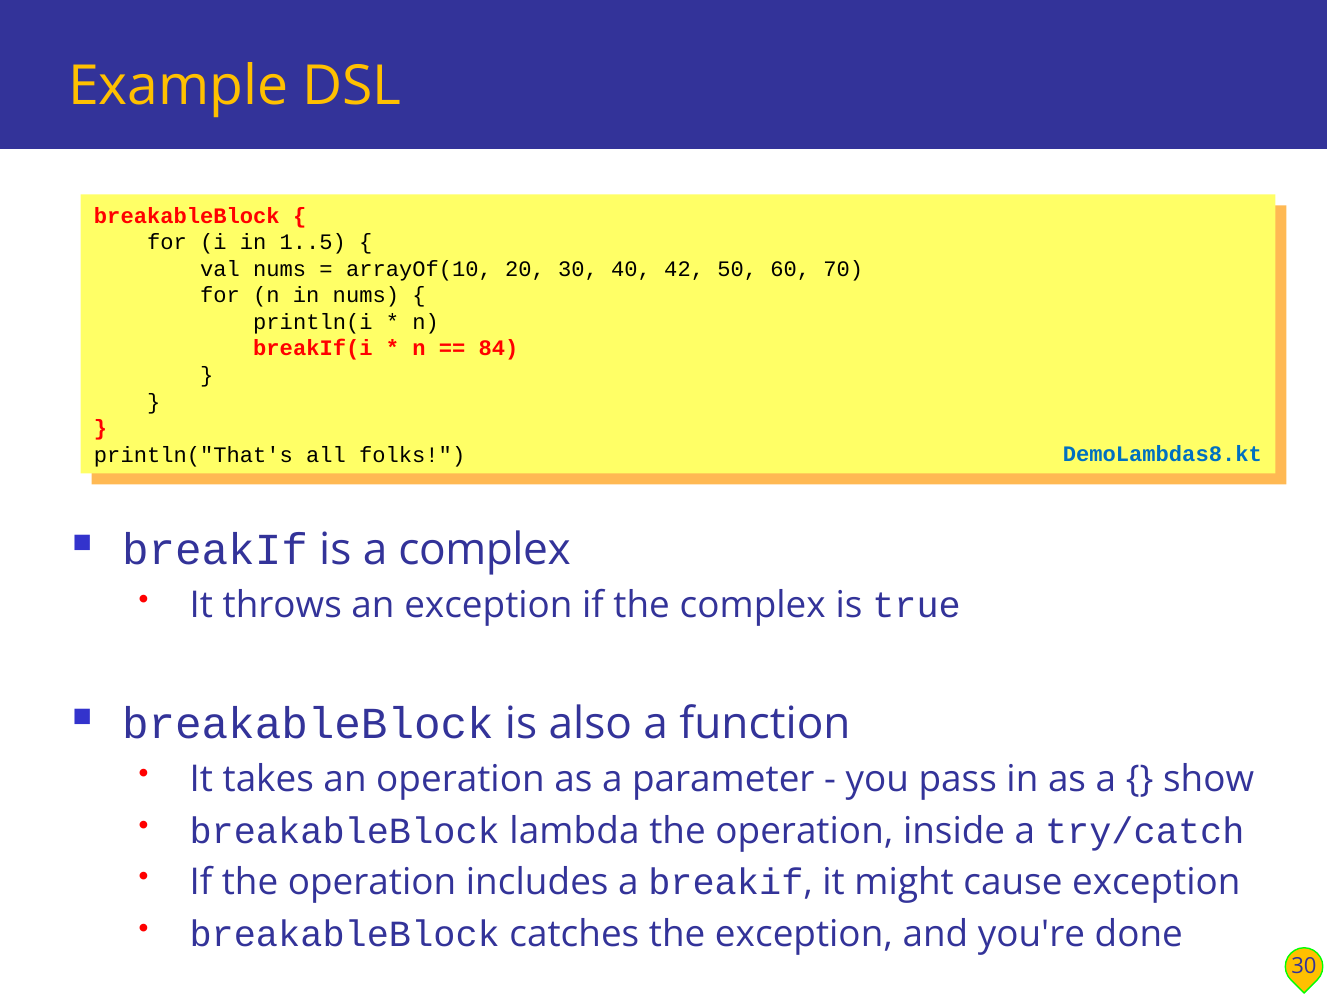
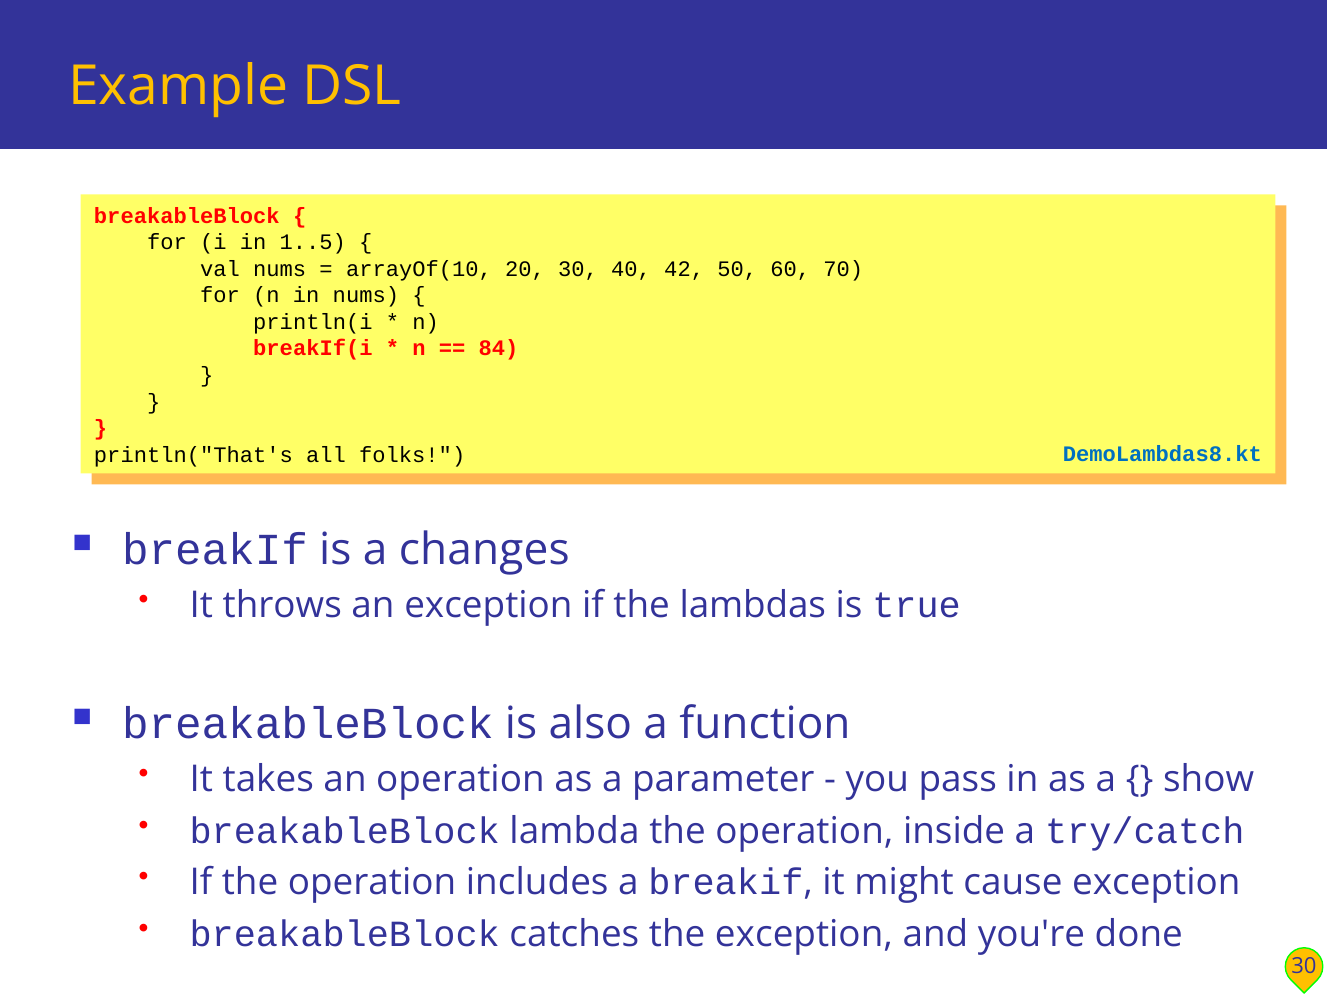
a complex: complex -> changes (484, 549)
the complex: complex -> lambdas (753, 605)
